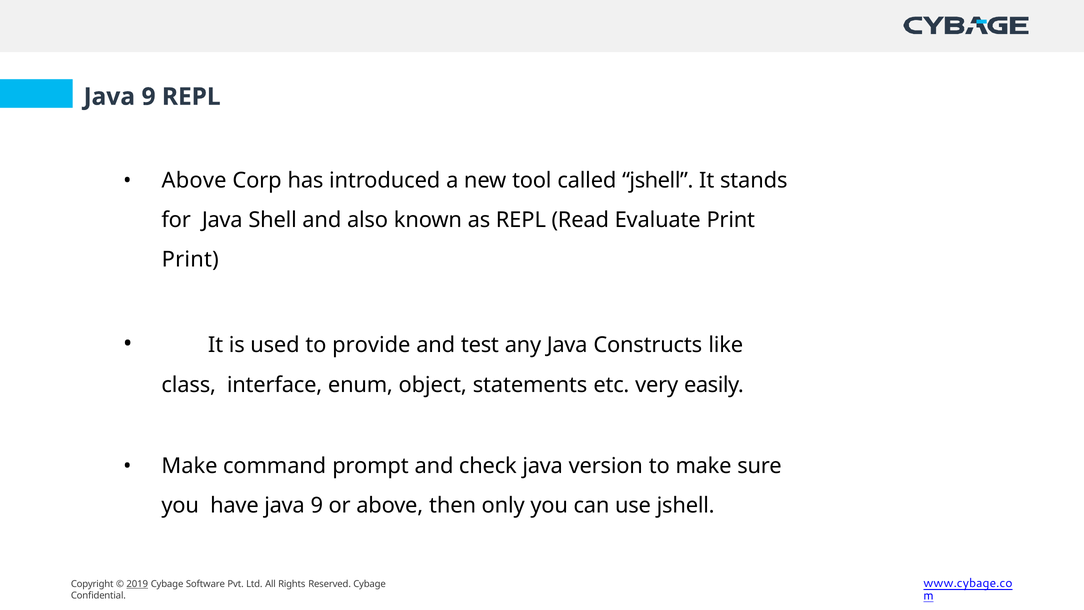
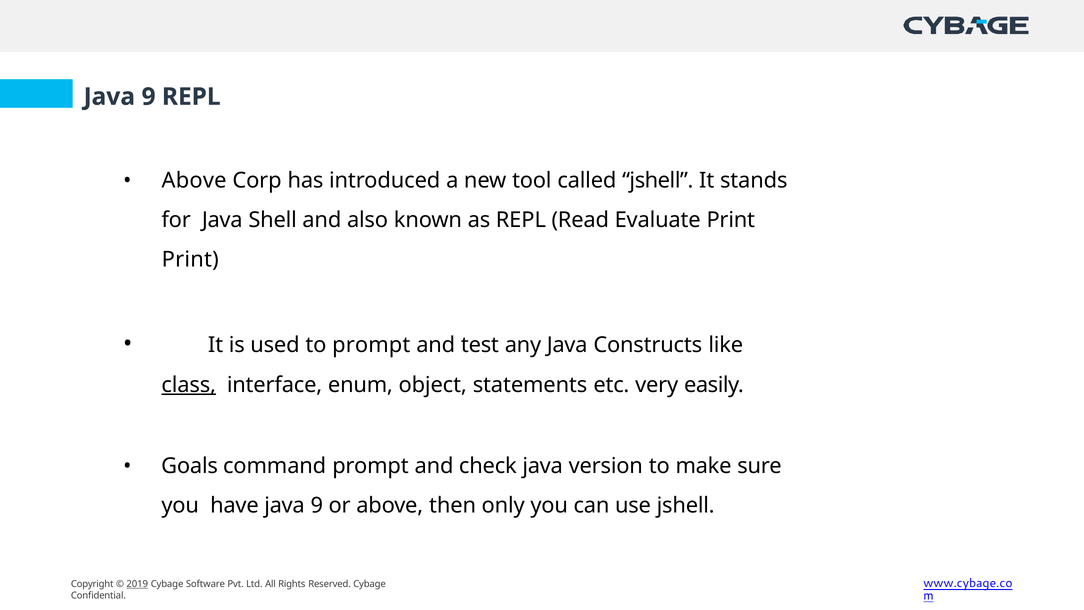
to provide: provide -> prompt (371, 345)
class underline: none -> present (189, 385)
Make: Make -> Goals (190, 467)
